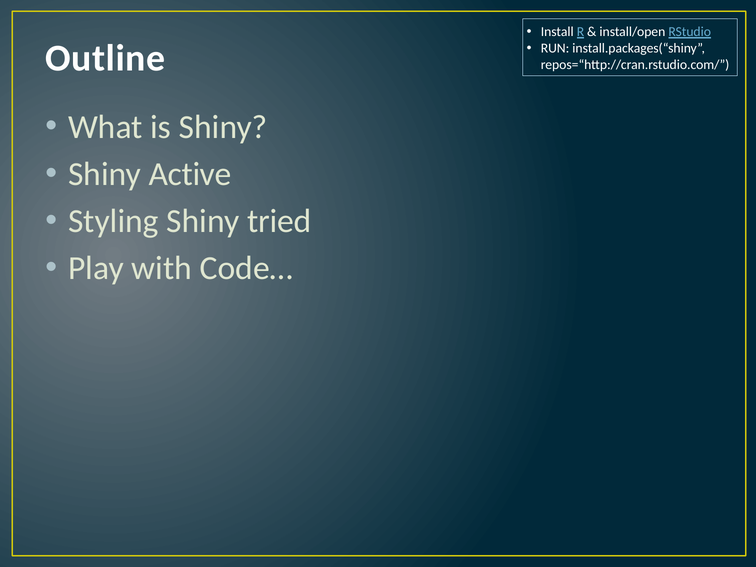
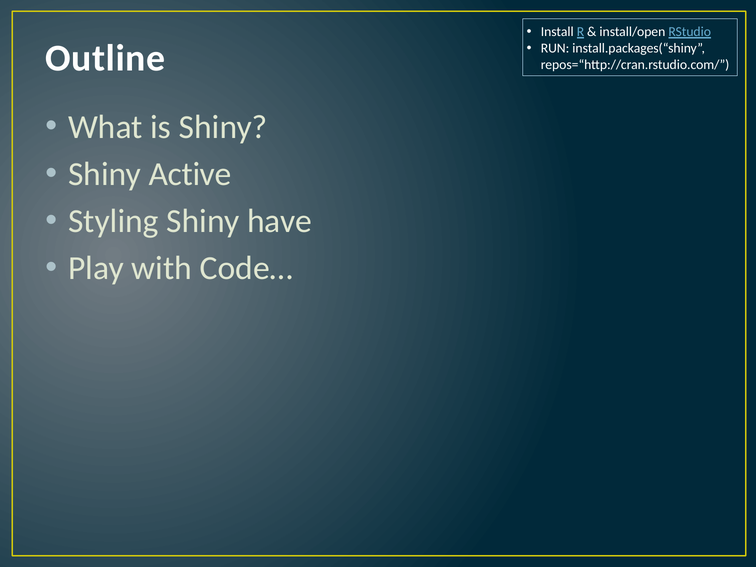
tried: tried -> have (279, 221)
